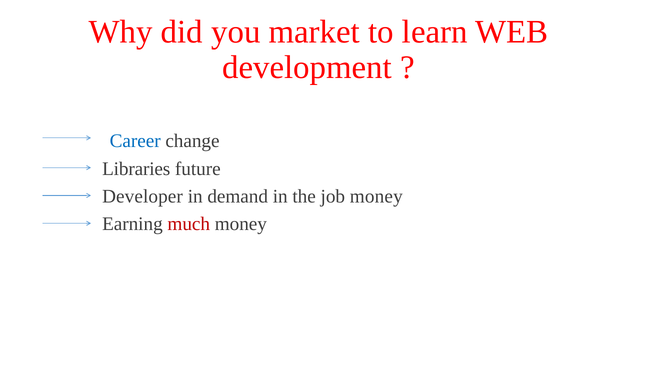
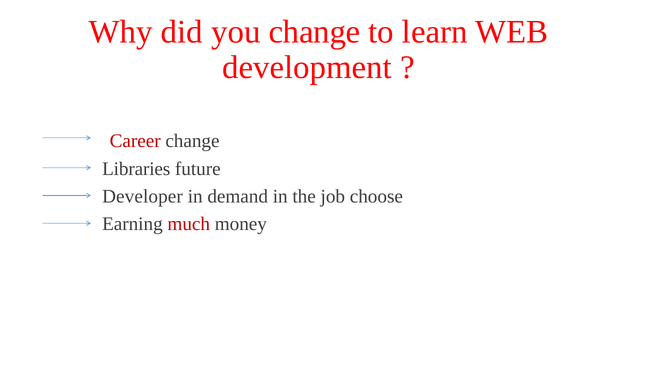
you market: market -> change (314, 32)
Career colour: blue -> red (135, 141)
job money: money -> choose (376, 196)
